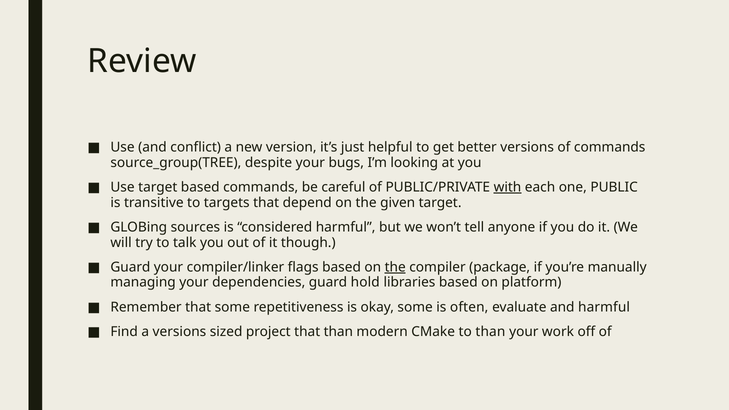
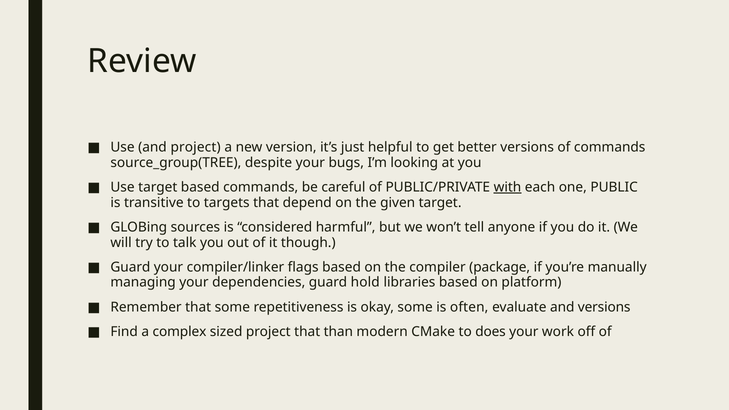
and conflict: conflict -> project (196, 147)
the underline: present -> none (395, 267)
and harmful: harmful -> versions (604, 307)
a versions: versions -> complex (180, 332)
to than: than -> does (491, 332)
